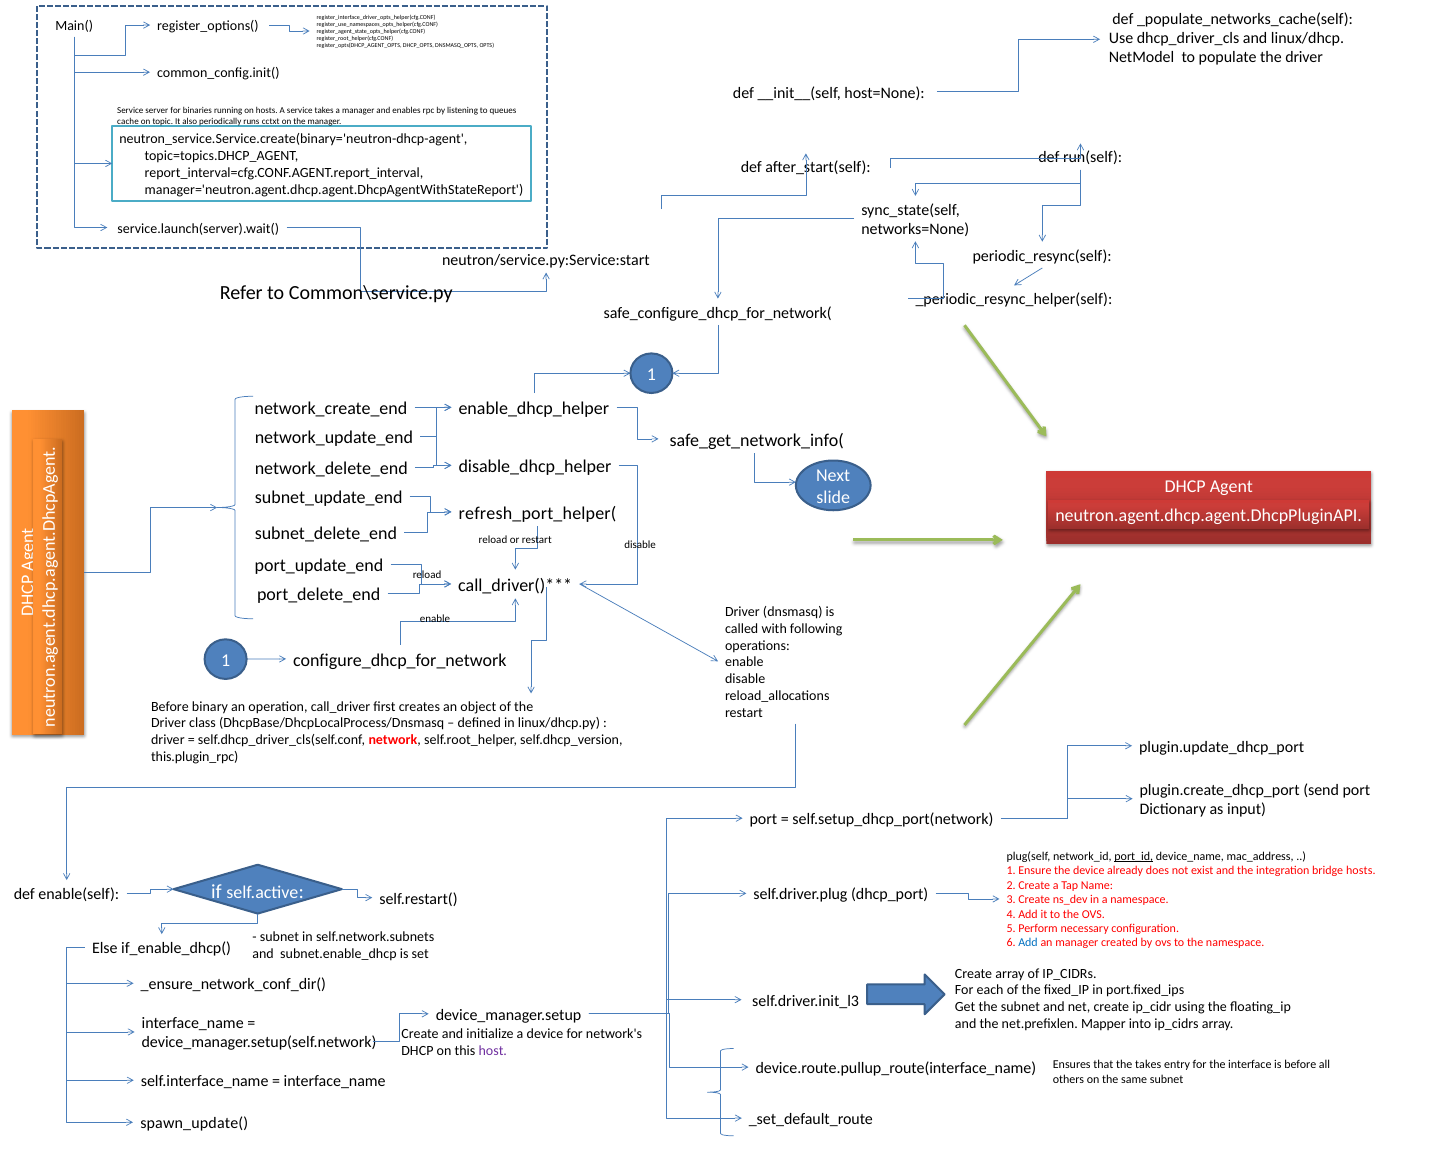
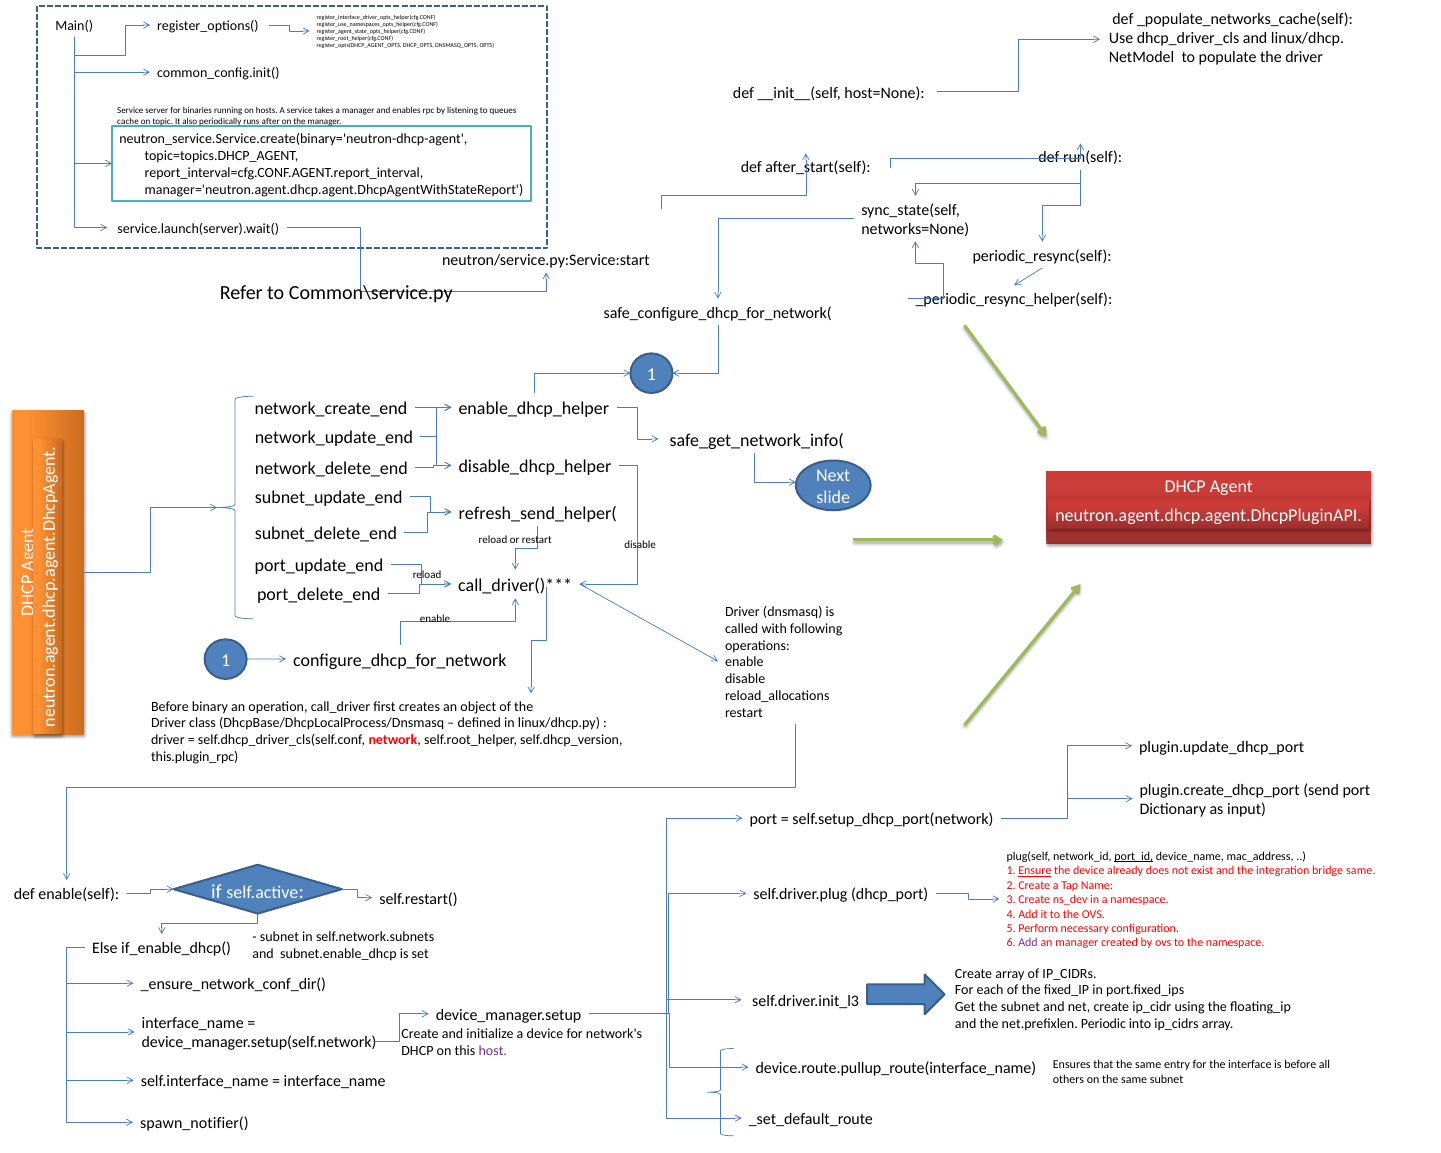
cctxt: cctxt -> after (271, 121)
refresh_port_helper(: refresh_port_helper( -> refresh_send_helper( (538, 513)
Ensure underline: none -> present (1035, 871)
bridge hosts: hosts -> same (1361, 871)
Add colour: blue -> purple (1028, 943)
Mapper: Mapper -> Periodic (1103, 1024)
that the takes: takes -> same (1148, 1065)
spawn_update(: spawn_update( -> spawn_notifier( (194, 1123)
